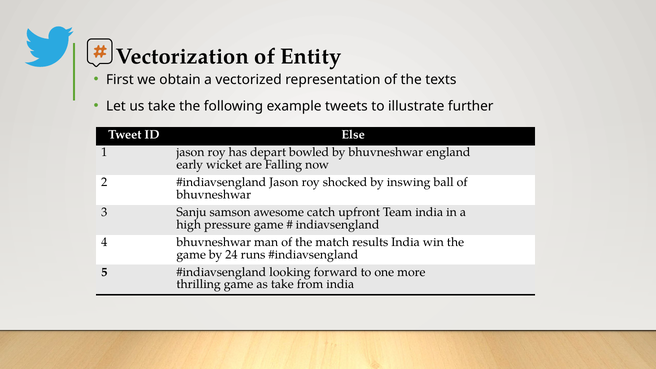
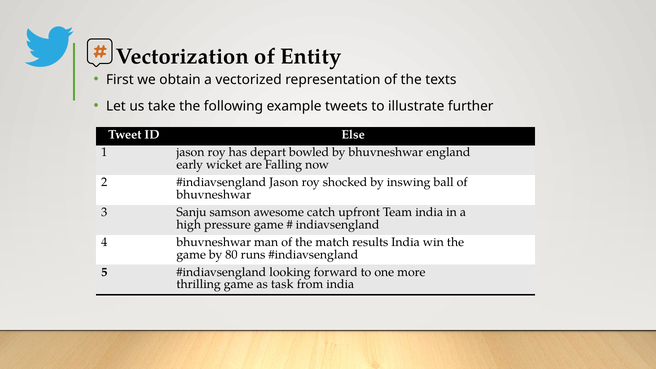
24: 24 -> 80 (231, 254)
as take: take -> task (282, 284)
